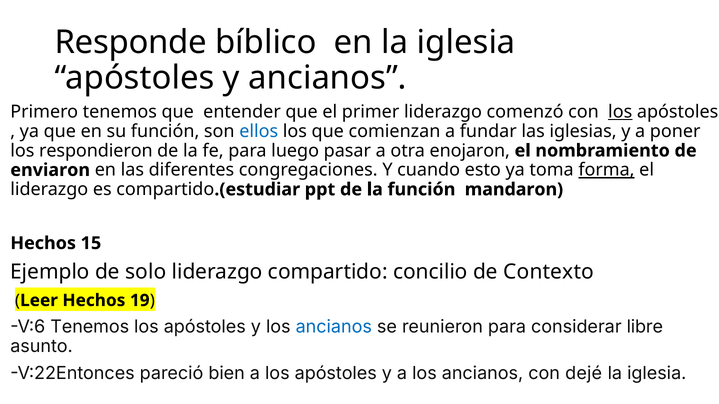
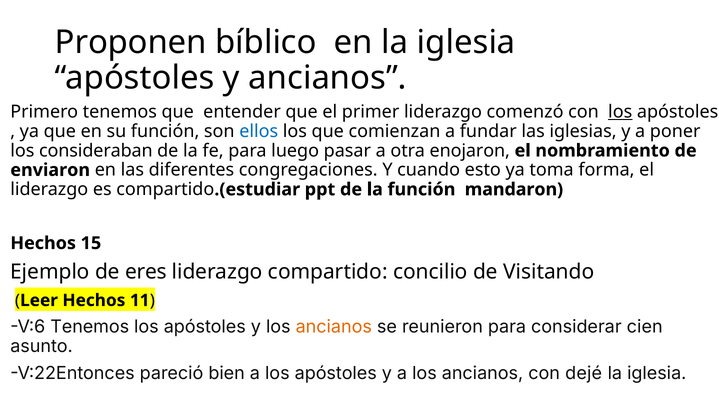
Responde: Responde -> Proponen (131, 43)
respondieron: respondieron -> consideraban (96, 151)
forma underline: present -> none (606, 170)
solo: solo -> eres (146, 272)
Contexto: Contexto -> Visitando (549, 272)
19: 19 -> 11 (140, 301)
ancianos colour: blue -> orange (334, 327)
libre: libre -> cien (645, 327)
